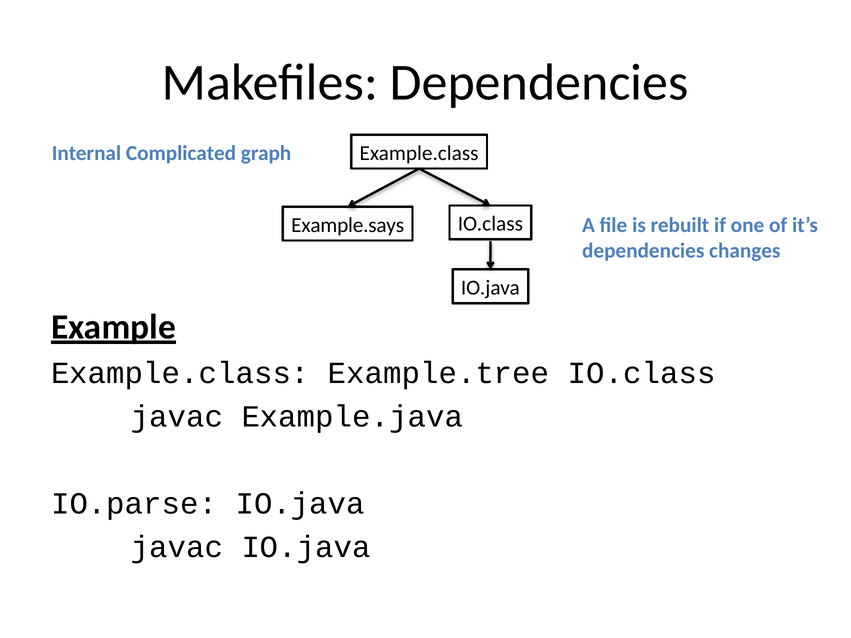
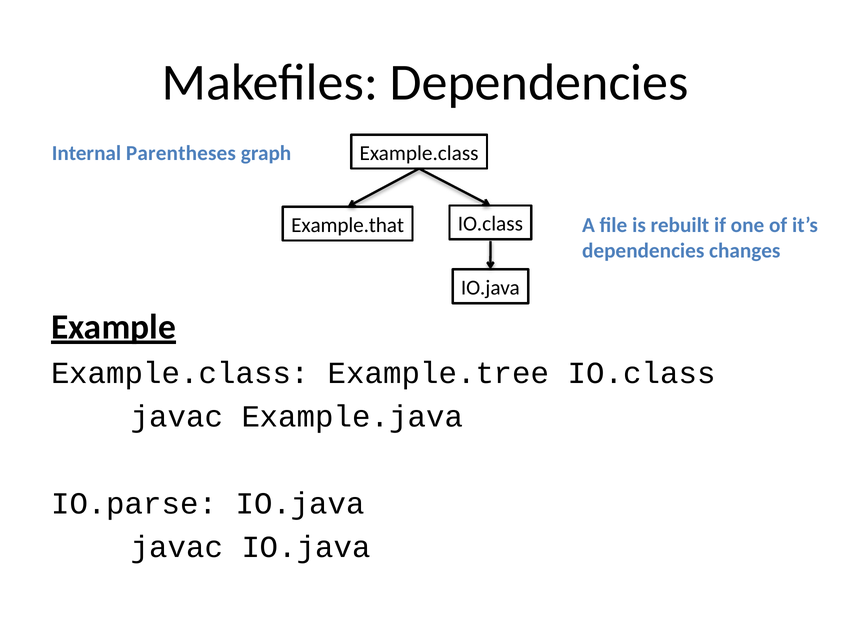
Complicated: Complicated -> Parentheses (181, 153)
Example.says: Example.says -> Example.that (348, 225)
